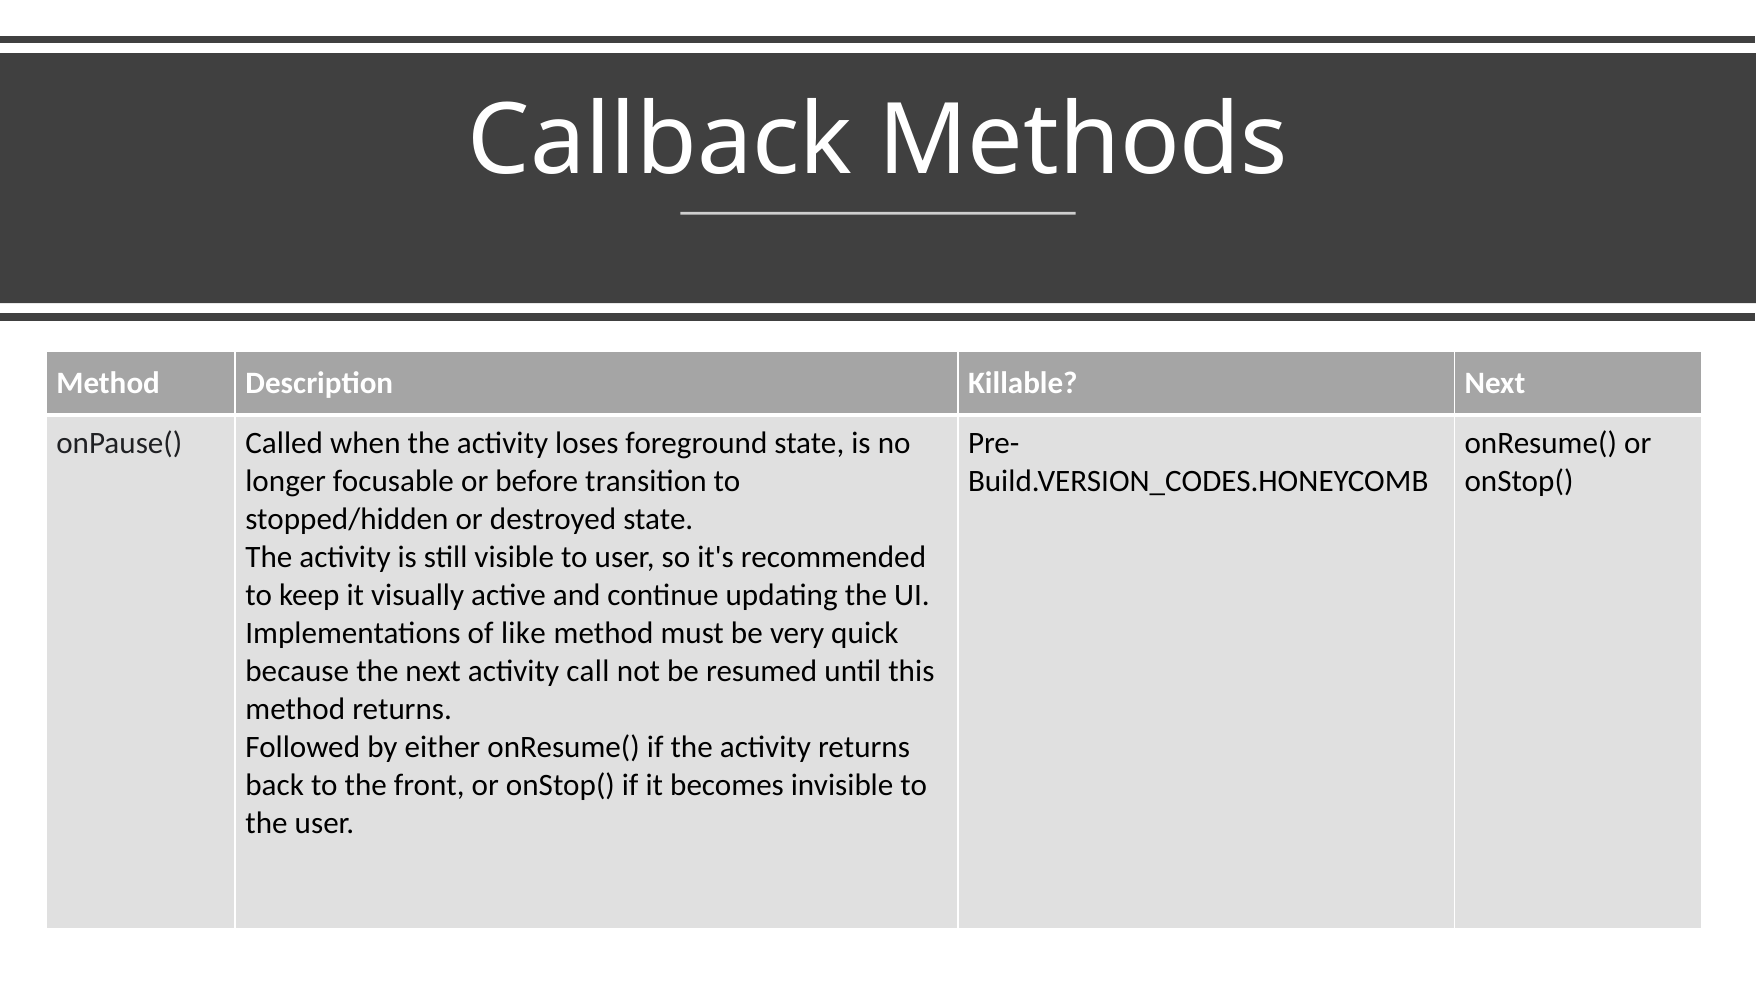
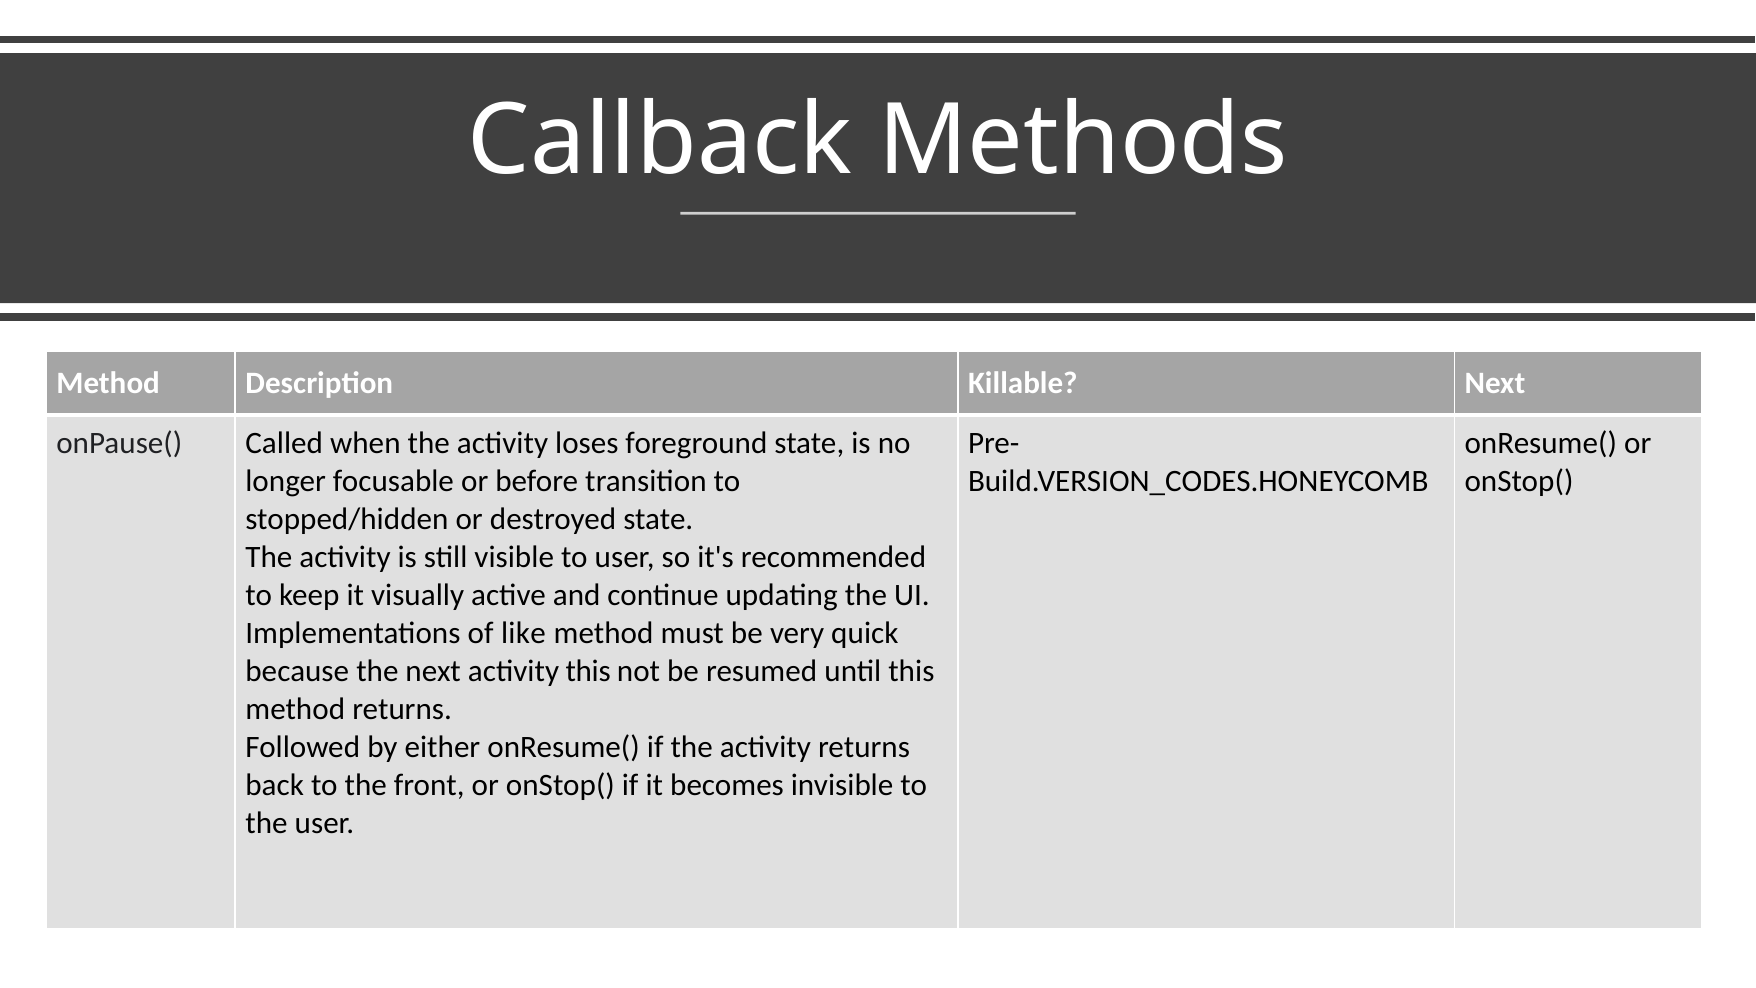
activity call: call -> this (588, 671)
